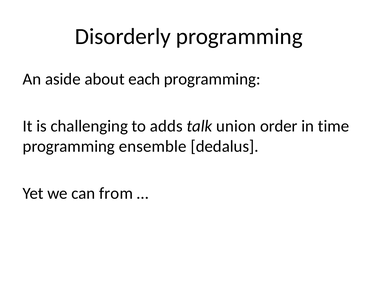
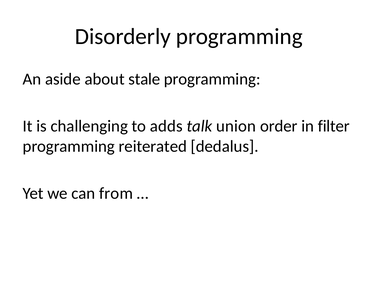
each: each -> stale (144, 79)
time: time -> filter (334, 126)
ensemble: ensemble -> reiterated (153, 147)
